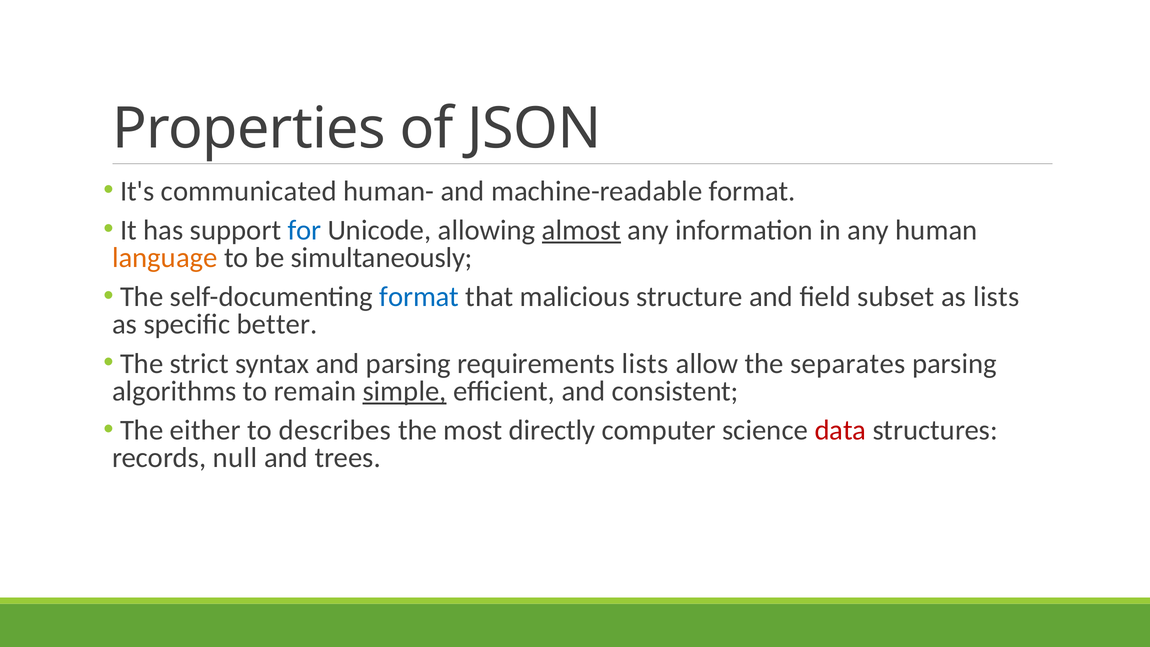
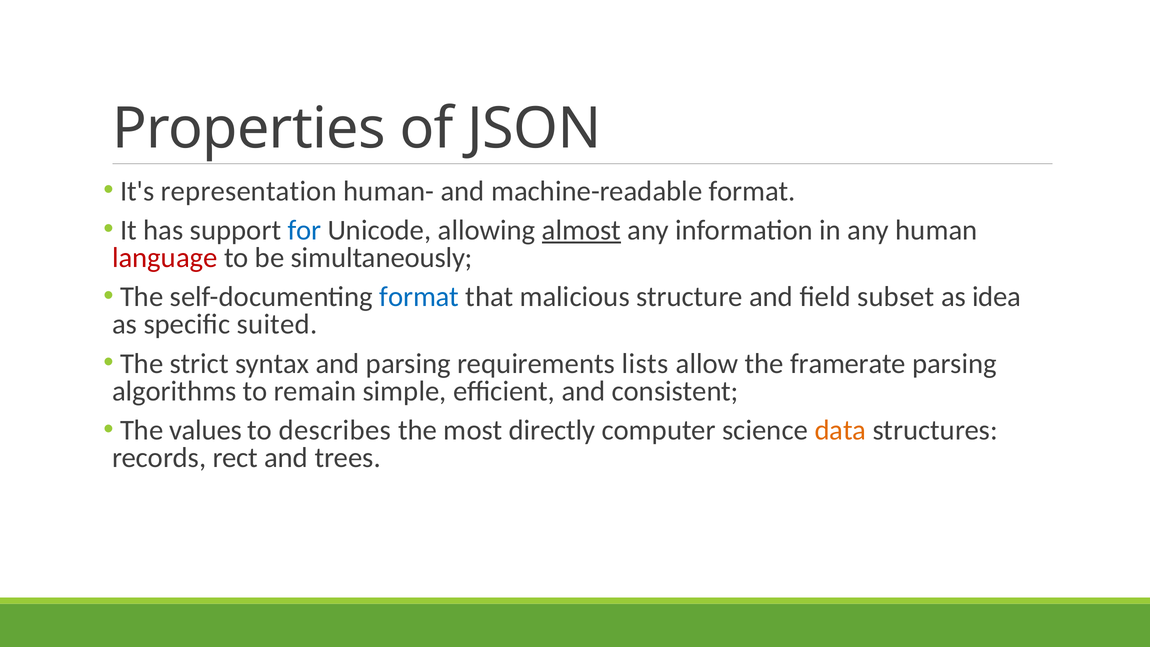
communicated: communicated -> representation (249, 191)
language colour: orange -> red (165, 258)
as lists: lists -> idea (997, 297)
better: better -> suited (277, 324)
separates: separates -> framerate (848, 364)
simple underline: present -> none (405, 391)
either: either -> values (206, 430)
data colour: red -> orange (840, 430)
null: null -> rect (235, 458)
